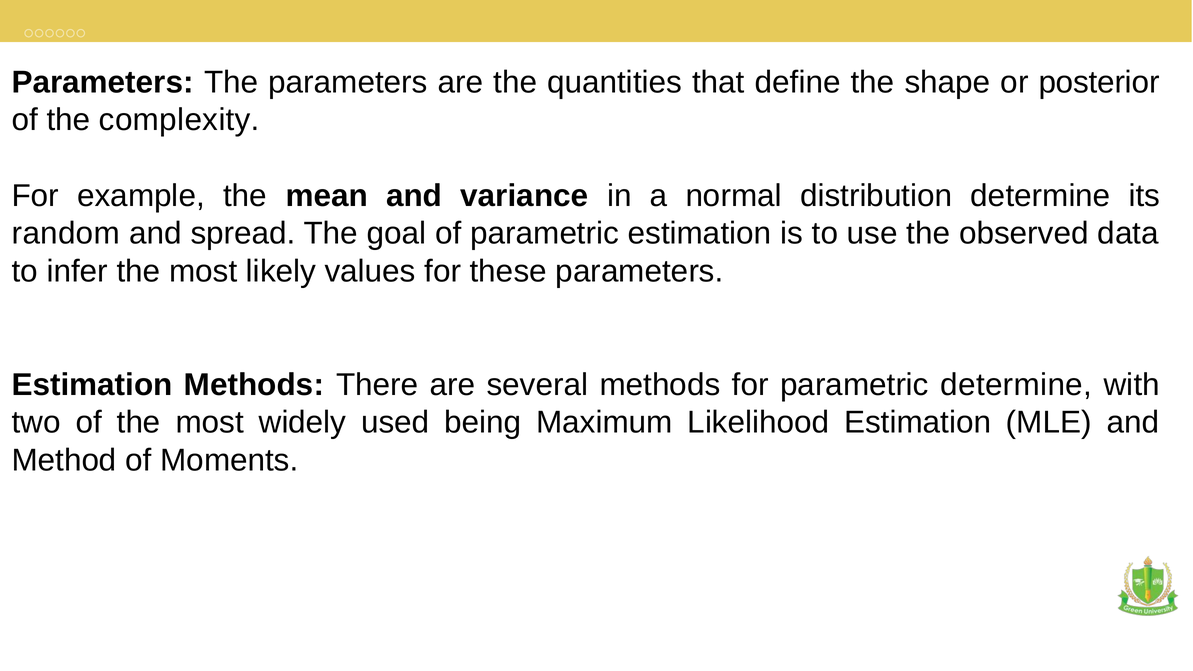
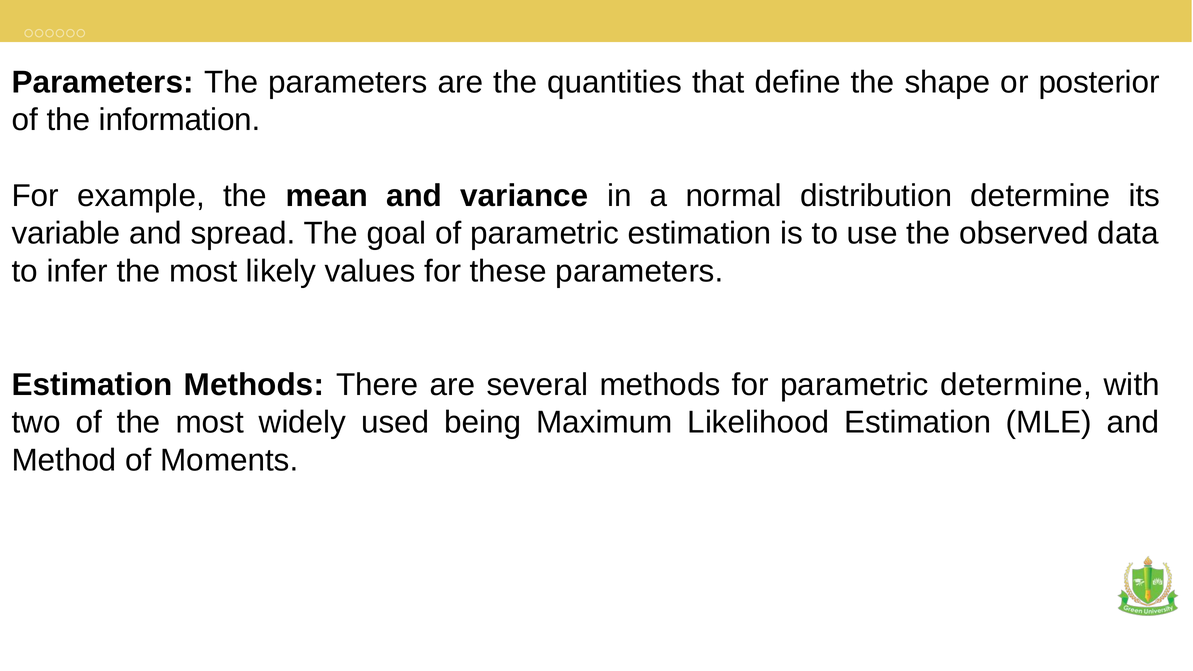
complexity: complexity -> information (180, 120)
random: random -> variable (66, 234)
